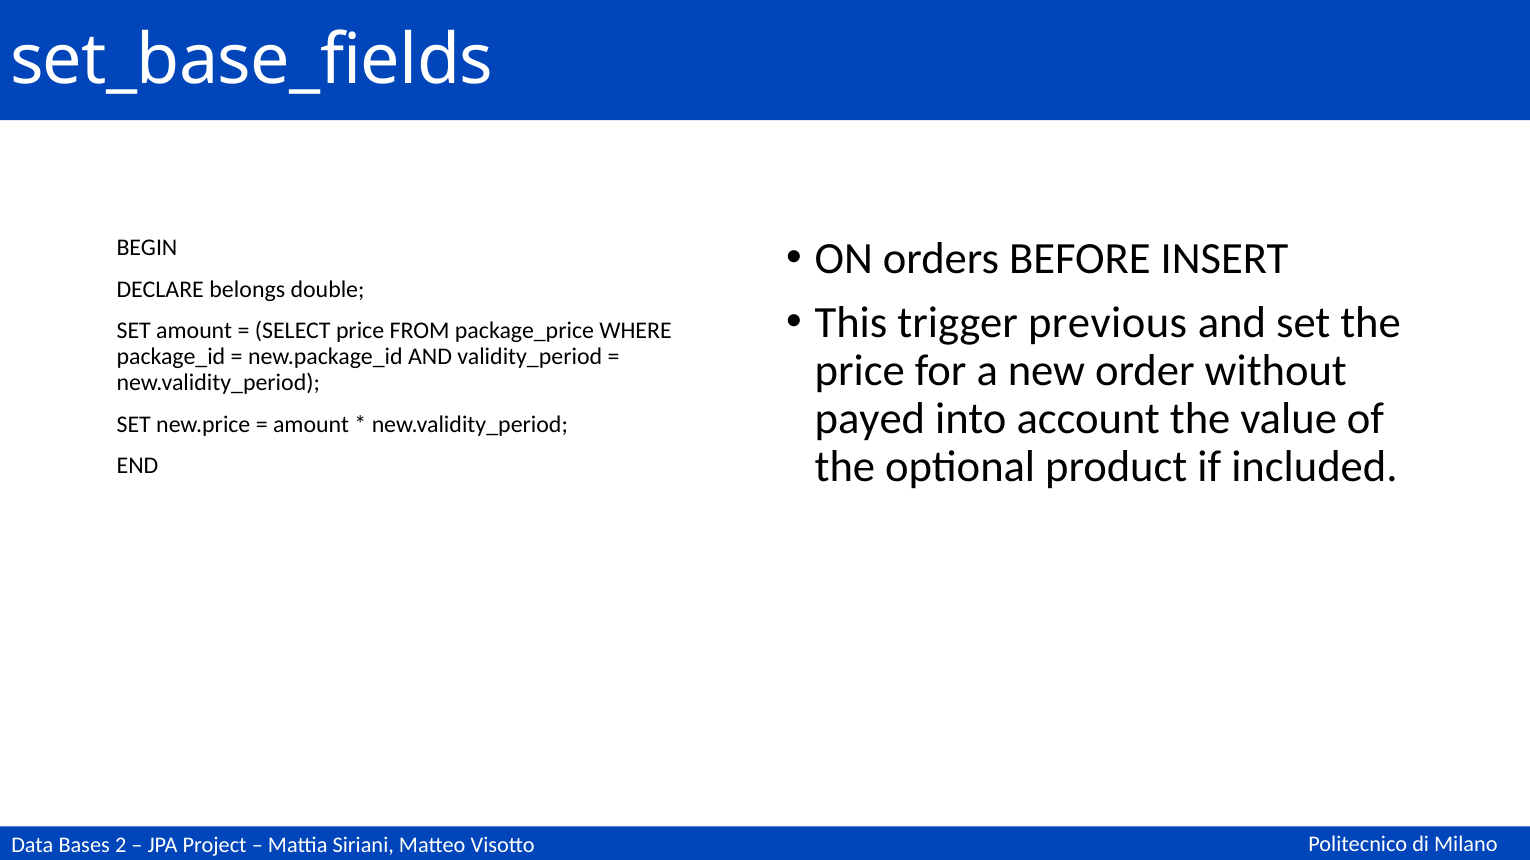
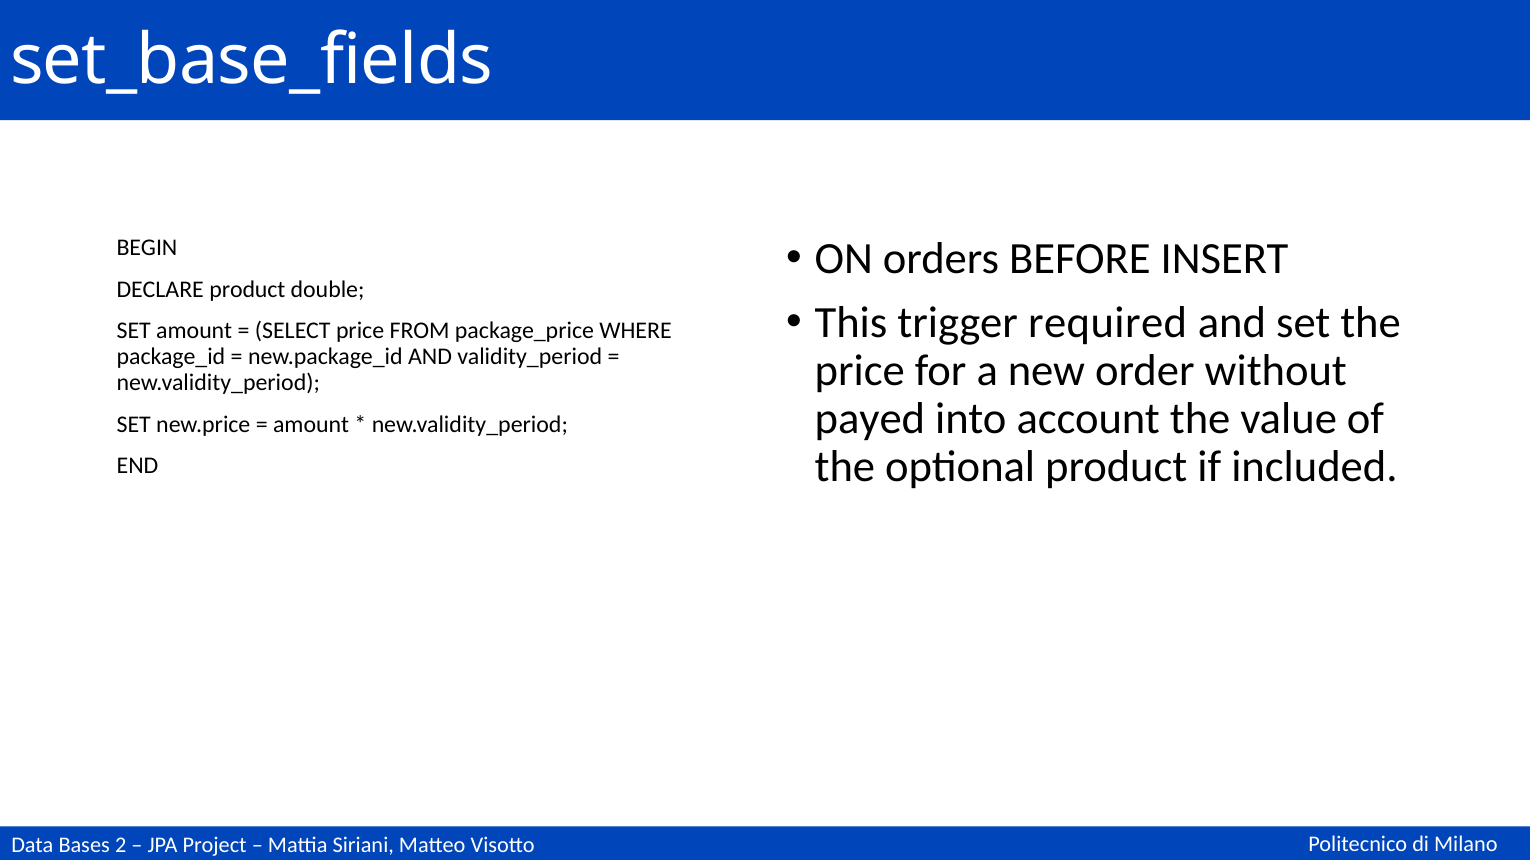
DECLARE belongs: belongs -> product (247, 289)
previous: previous -> required (1108, 323)
